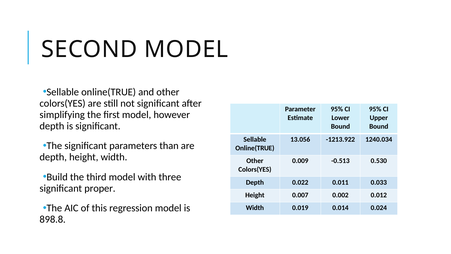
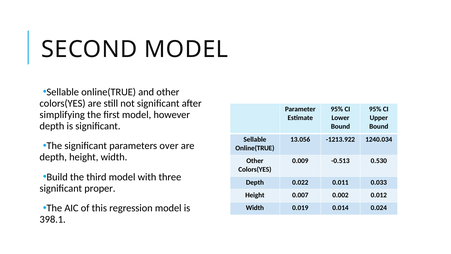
than: than -> over (169, 146)
898.8: 898.8 -> 398.1 (53, 219)
